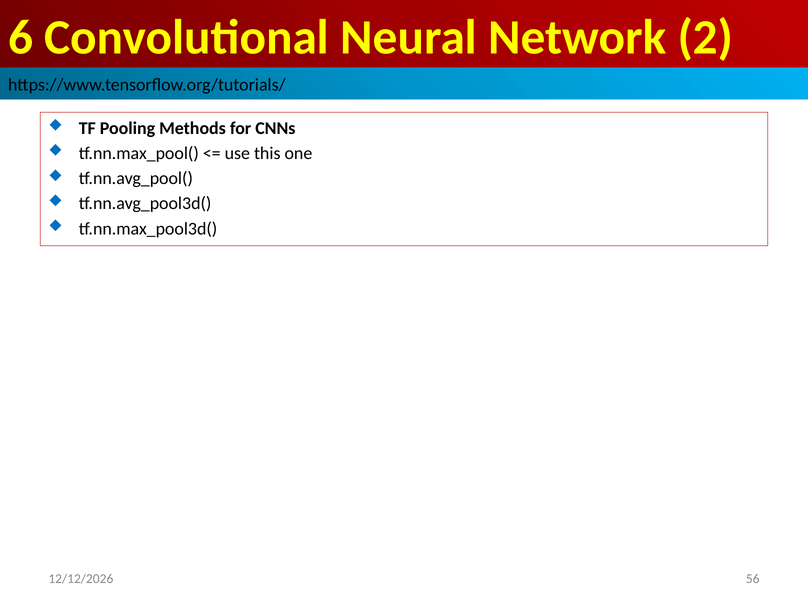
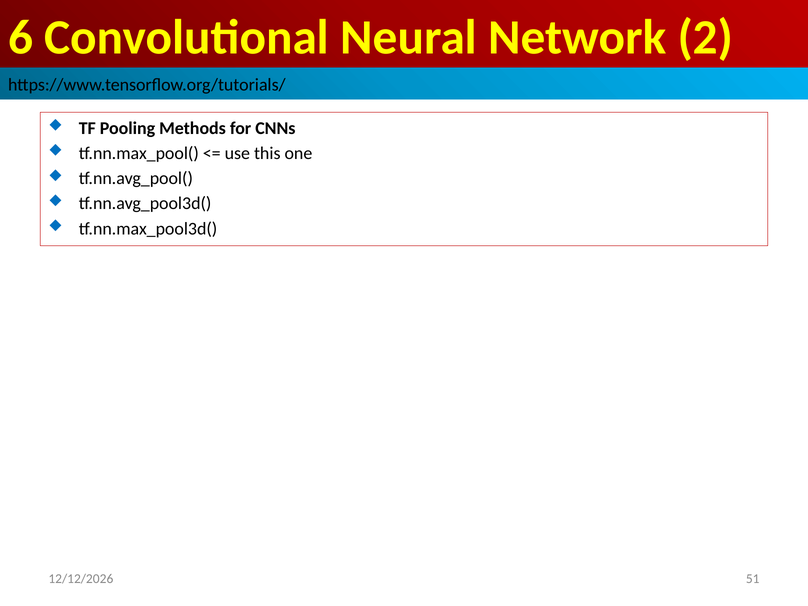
56: 56 -> 51 (753, 579)
